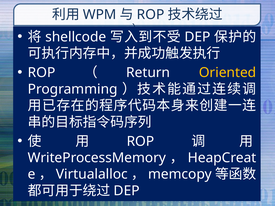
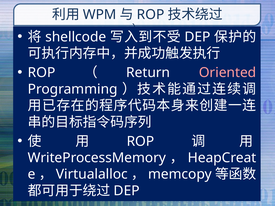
Oriented colour: yellow -> pink (228, 73)
